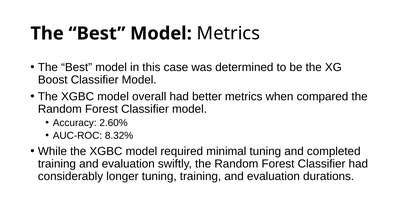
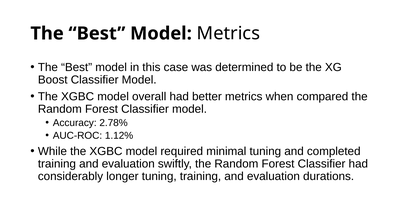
2.60%: 2.60% -> 2.78% (114, 123)
8.32%: 8.32% -> 1.12% (119, 136)
